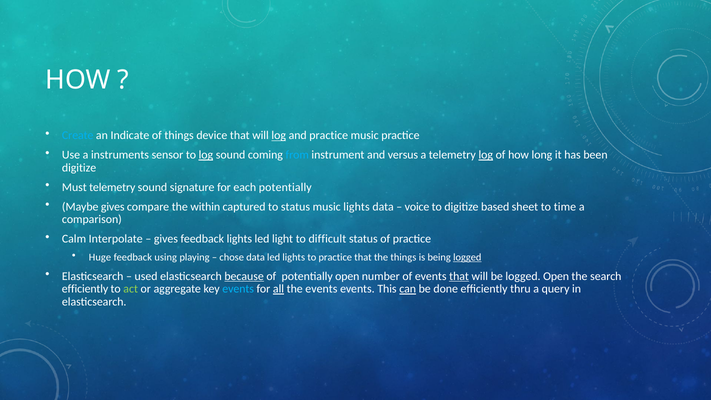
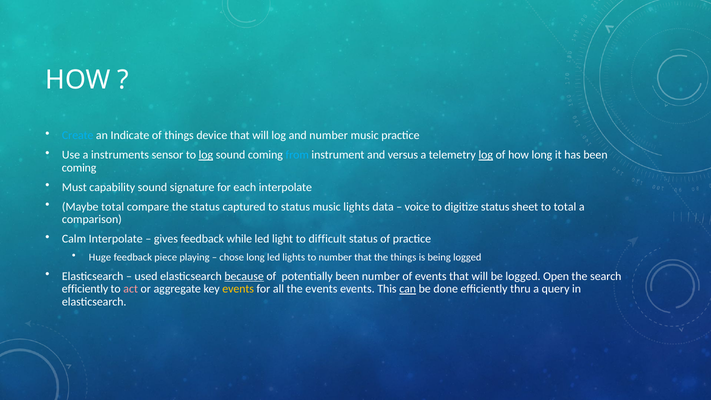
log underline: present -> none (279, 135)
and practice: practice -> number (329, 135)
digitize: digitize -> coming (79, 168)
Must telemetry: telemetry -> capability (112, 187)
each potentially: potentially -> interpolate (285, 187)
Maybe gives: gives -> total (113, 207)
the within: within -> status (205, 207)
digitize based: based -> status (495, 207)
to time: time -> total (565, 207)
feedback lights: lights -> while (239, 239)
using: using -> piece (166, 257)
chose data: data -> long (256, 257)
to practice: practice -> number (335, 257)
logged underline: present -> none (467, 257)
potentially open: open -> been (347, 276)
that underline: present -> none (459, 276)
act colour: light green -> pink (131, 289)
events colour: light blue -> yellow (238, 289)
all underline: present -> none (279, 289)
